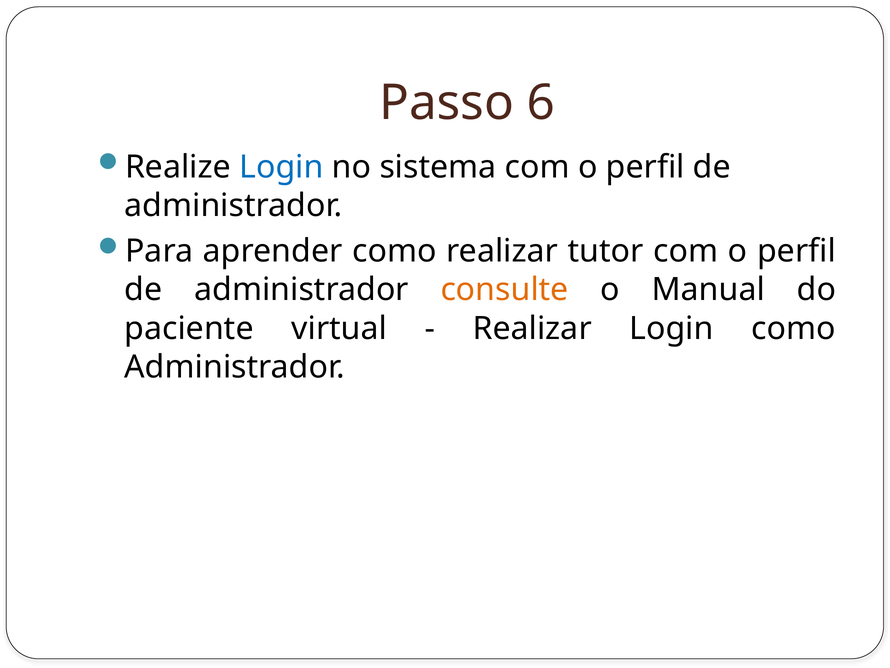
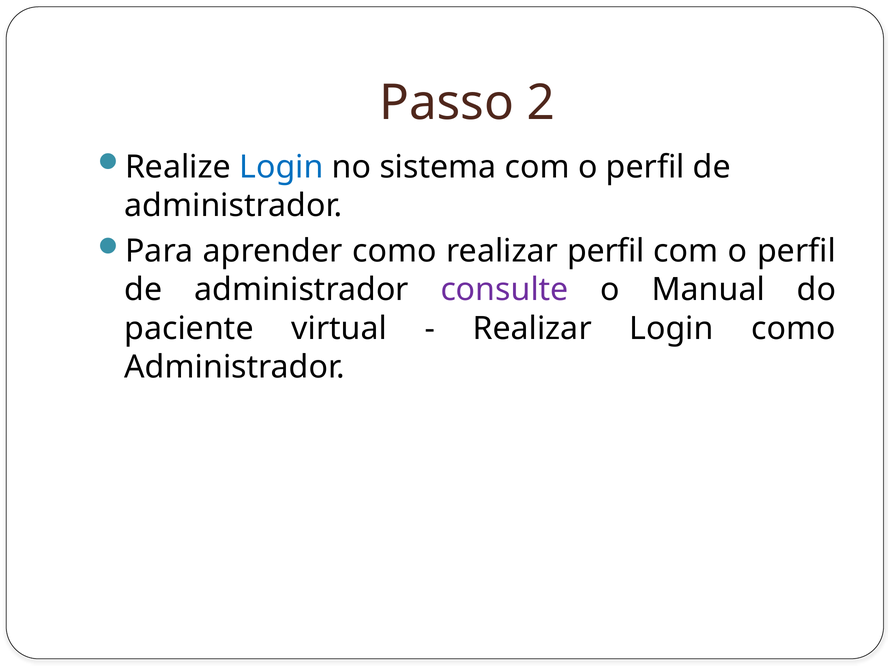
6: 6 -> 2 (541, 103)
realizar tutor: tutor -> perfil (606, 251)
consulte colour: orange -> purple (505, 290)
